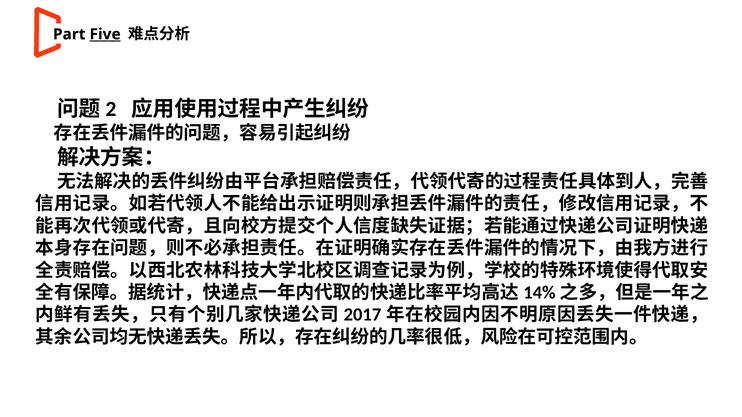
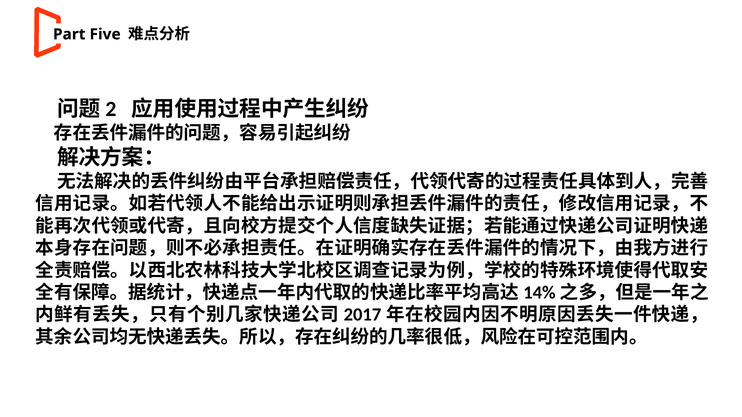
Five underline: present -> none (105, 34)
